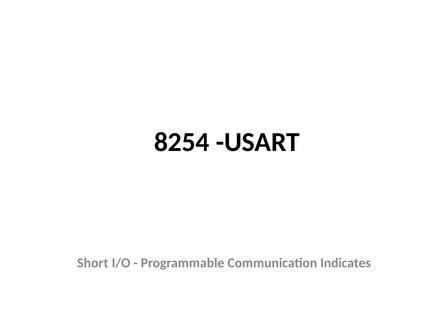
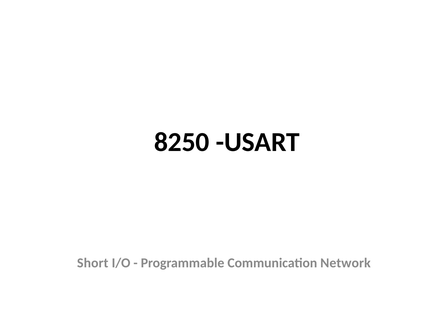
8254: 8254 -> 8250 (182, 142)
Indicates: Indicates -> Network (345, 263)
